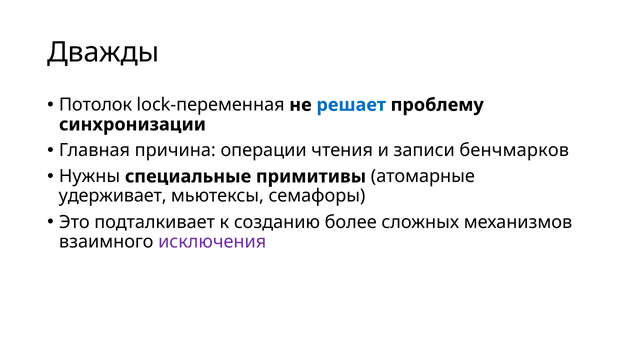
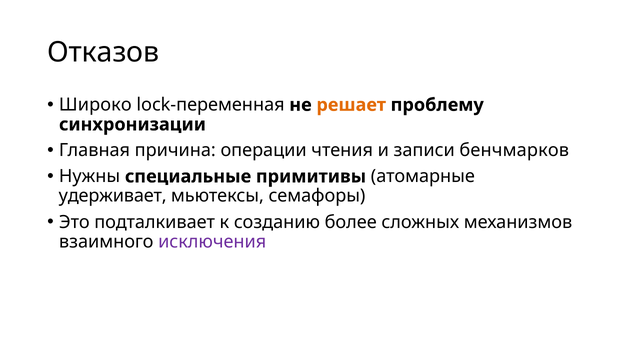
Дважды: Дважды -> Отказов (103, 52)
Потолок: Потолок -> Широко (95, 105)
решает colour: blue -> orange (351, 105)
